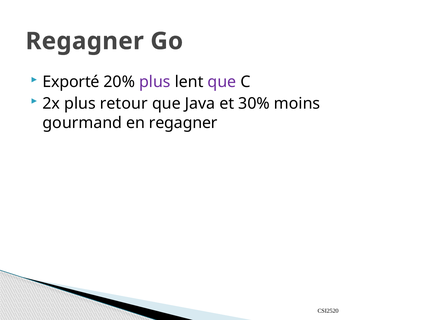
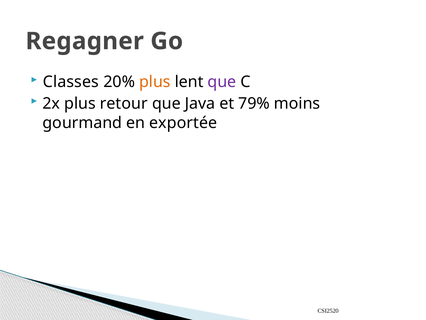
Exporté: Exporté -> Classes (71, 82)
plus colour: purple -> orange (155, 82)
30%: 30% -> 79% (254, 103)
en regagner: regagner -> exportée (183, 123)
